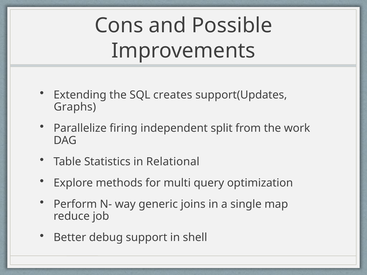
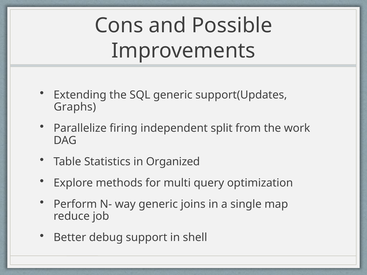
SQL creates: creates -> generic (173, 95)
Relational: Relational -> Organized (173, 162)
